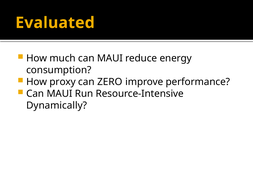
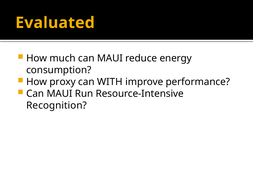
ZERO: ZERO -> WITH (110, 82)
Dynamically: Dynamically -> Recognition (57, 105)
